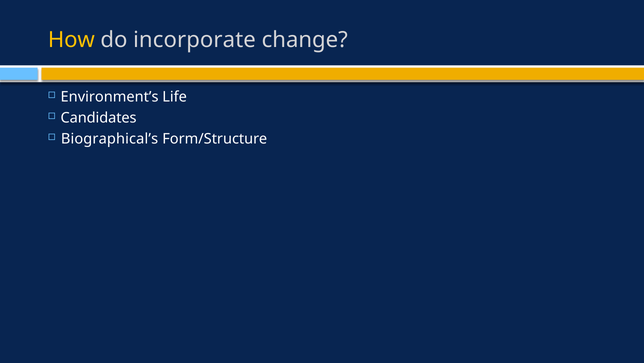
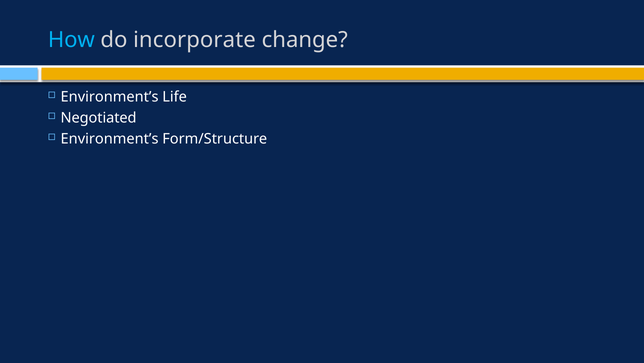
How colour: yellow -> light blue (71, 40)
Candidates: Candidates -> Negotiated (99, 118)
Biographical’s: Biographical’s -> Environment’s (110, 139)
